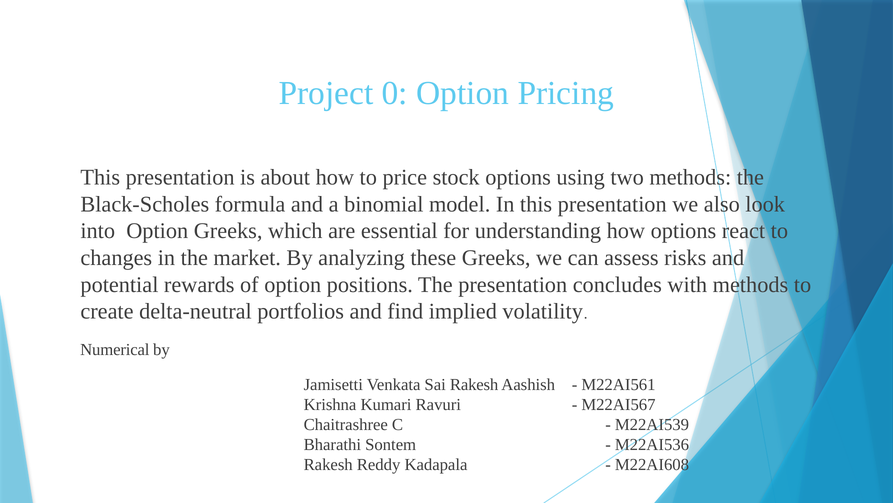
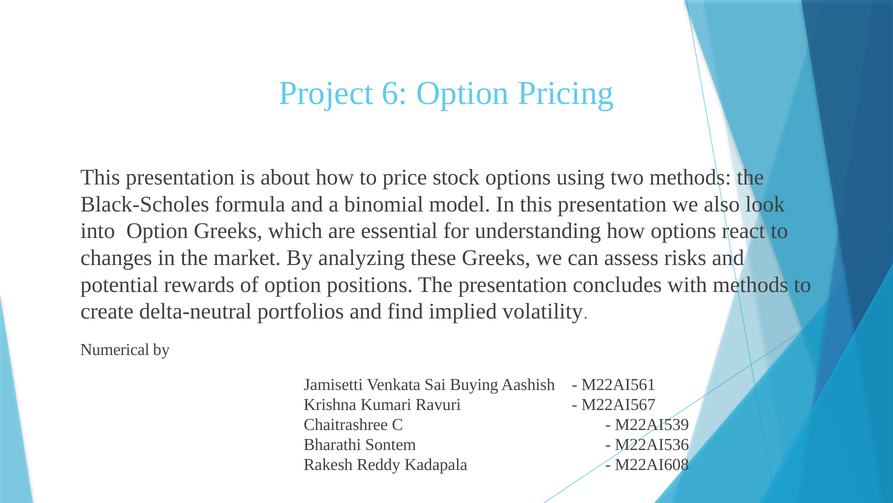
0: 0 -> 6 (395, 93)
Sai Rakesh: Rakesh -> Buying (474, 384)
